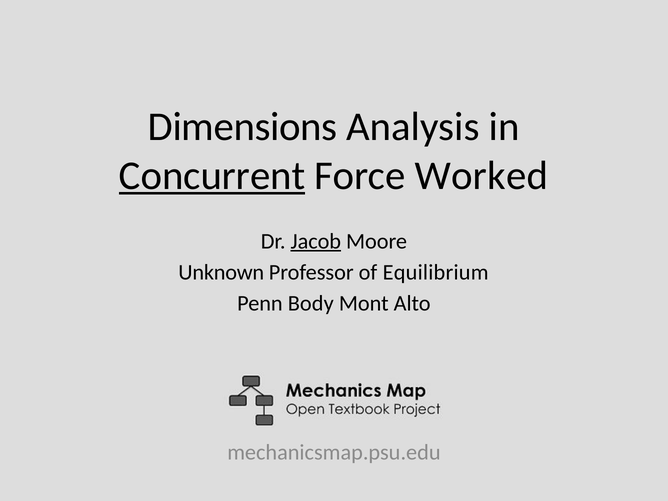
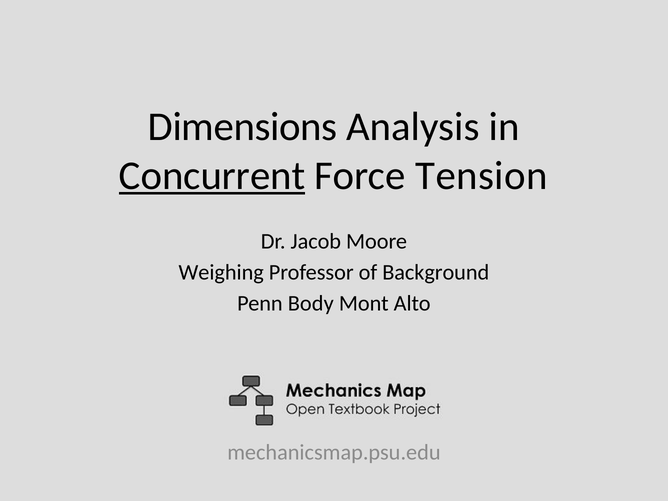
Worked: Worked -> Tension (481, 176)
Jacob underline: present -> none (316, 241)
Unknown: Unknown -> Weighing (221, 272)
Equilibrium: Equilibrium -> Background (436, 272)
